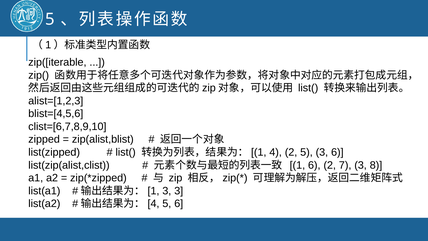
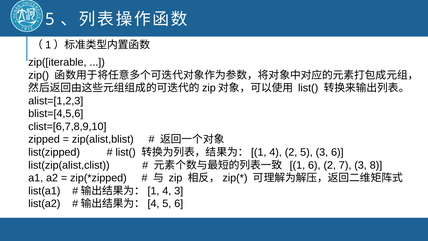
3: 3 -> 4 (167, 191)
